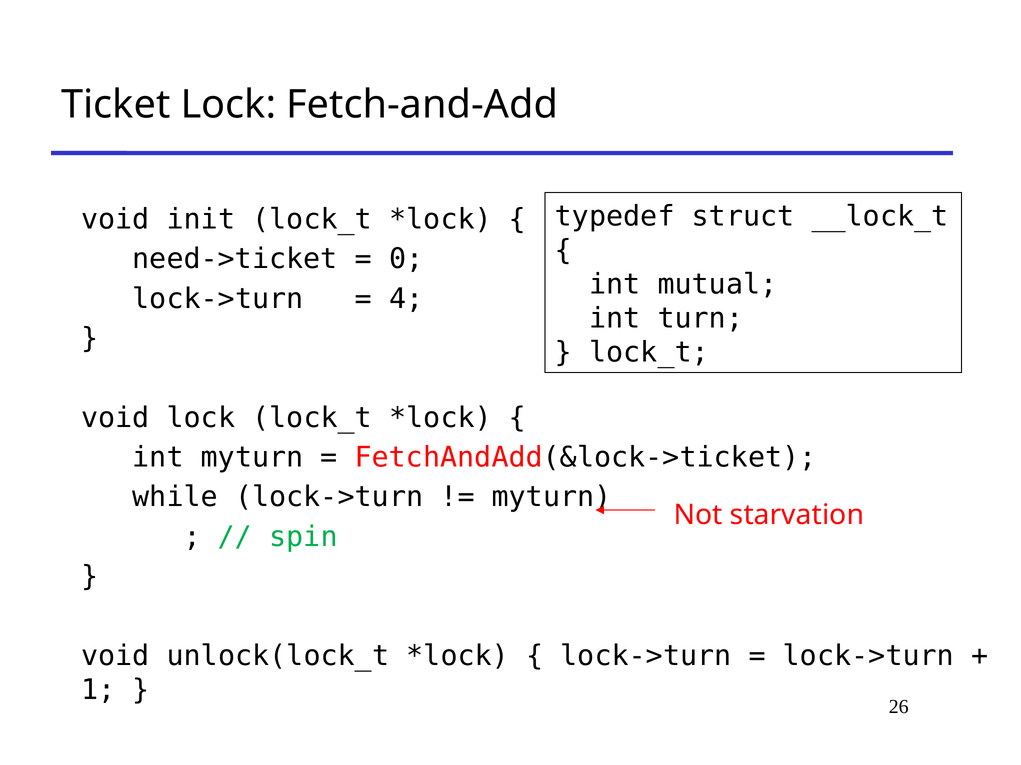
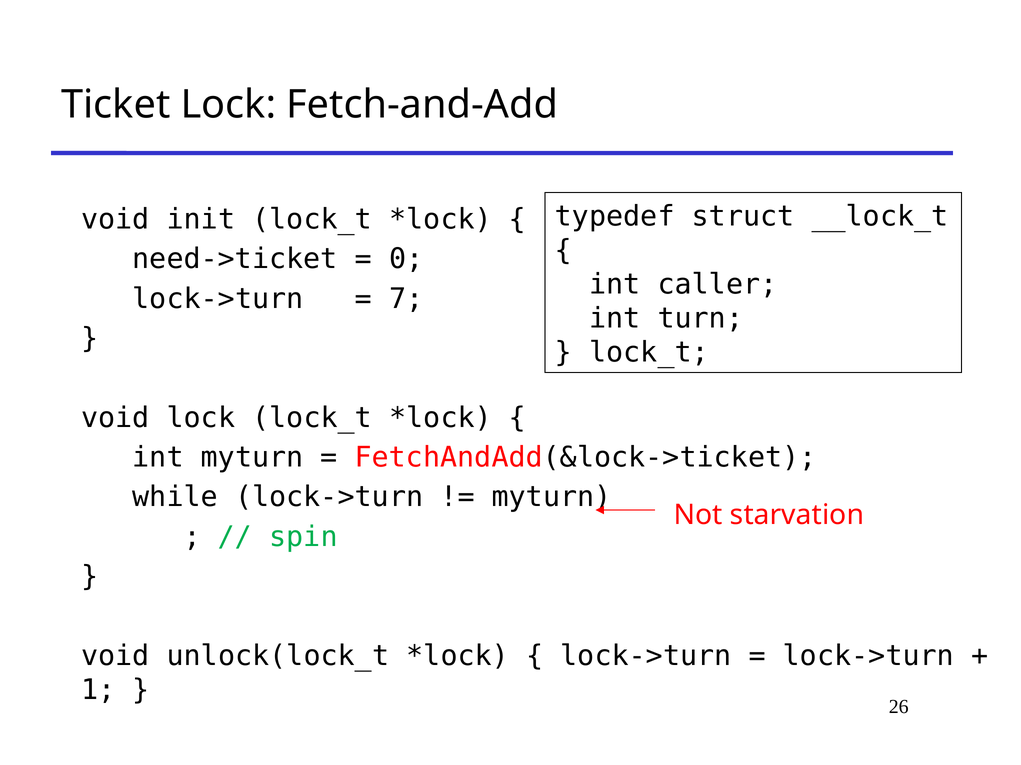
mutual: mutual -> caller (717, 285)
4: 4 -> 7 (406, 299)
